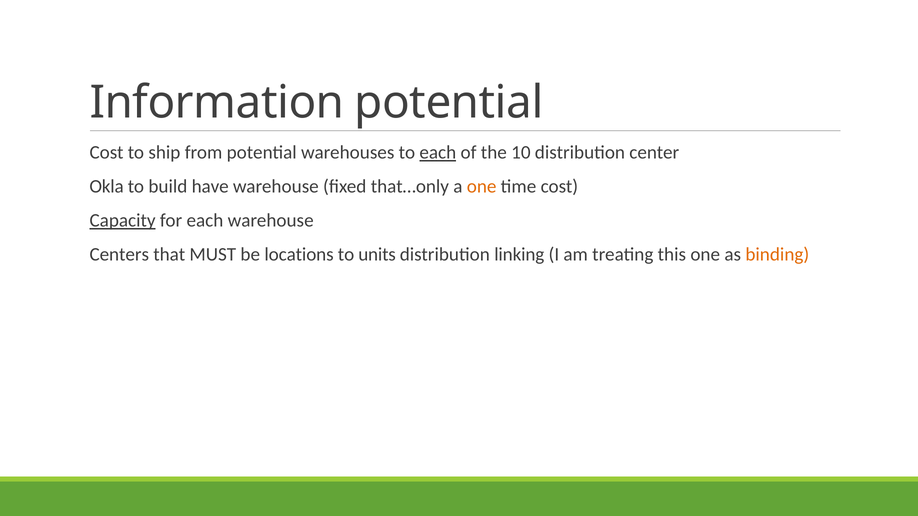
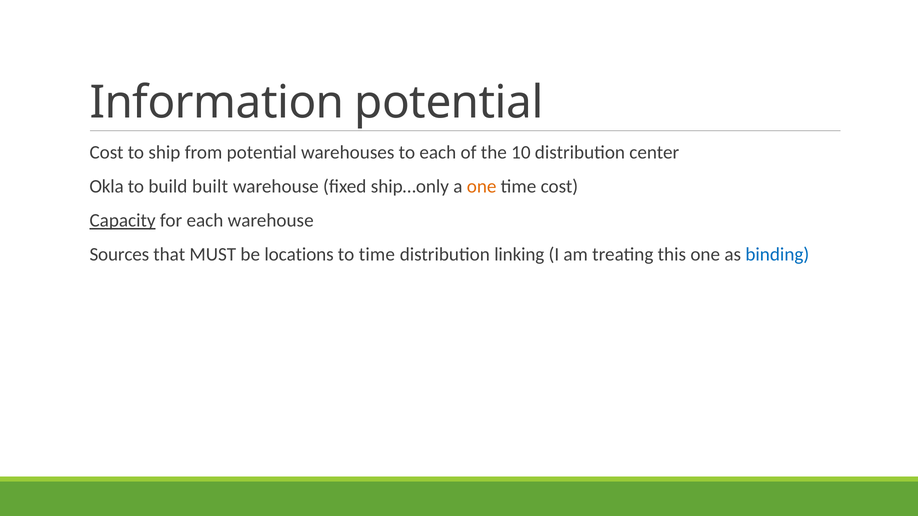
each underline: present -> none (438, 153)
have: have -> built (210, 187)
that…only: that…only -> ship…only (410, 187)
Centers: Centers -> Sources (119, 255)
to units: units -> time (377, 255)
binding colour: orange -> blue (777, 255)
